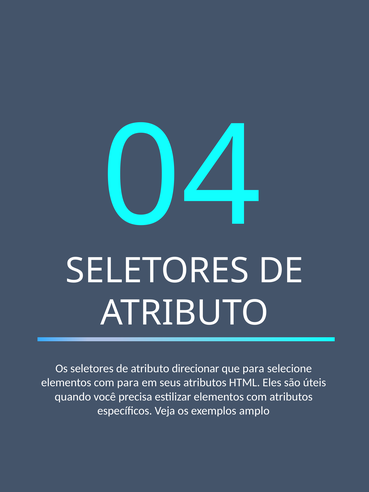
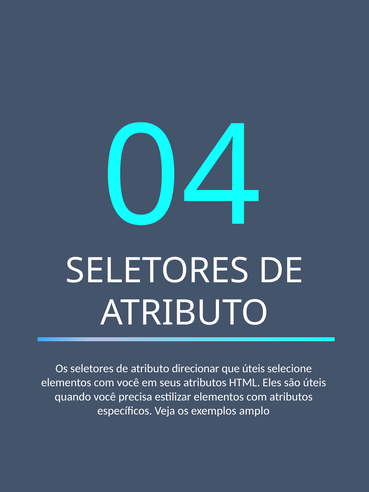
que para: para -> úteis (253, 369)
com para: para -> você (128, 383)
